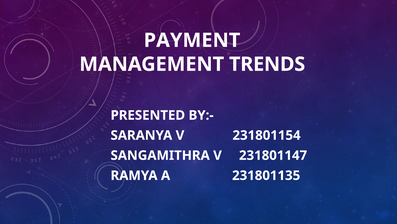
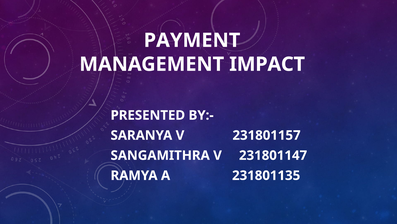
TRENDS: TRENDS -> IMPACT (267, 64)
231801154: 231801154 -> 231801157 (267, 135)
